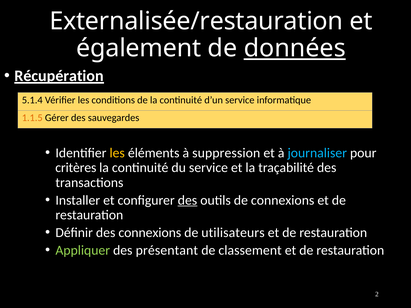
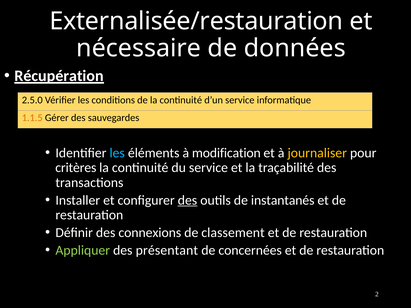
également: également -> nécessaire (139, 48)
données underline: present -> none (295, 48)
5.1.4: 5.1.4 -> 2.5.0 (32, 100)
les colour: yellow -> light blue (117, 153)
suppression: suppression -> modification (226, 153)
journaliser colour: light blue -> yellow (317, 153)
de connexions: connexions -> instantanés (283, 200)
utilisateurs: utilisateurs -> classement (233, 233)
classement: classement -> concernées (250, 250)
